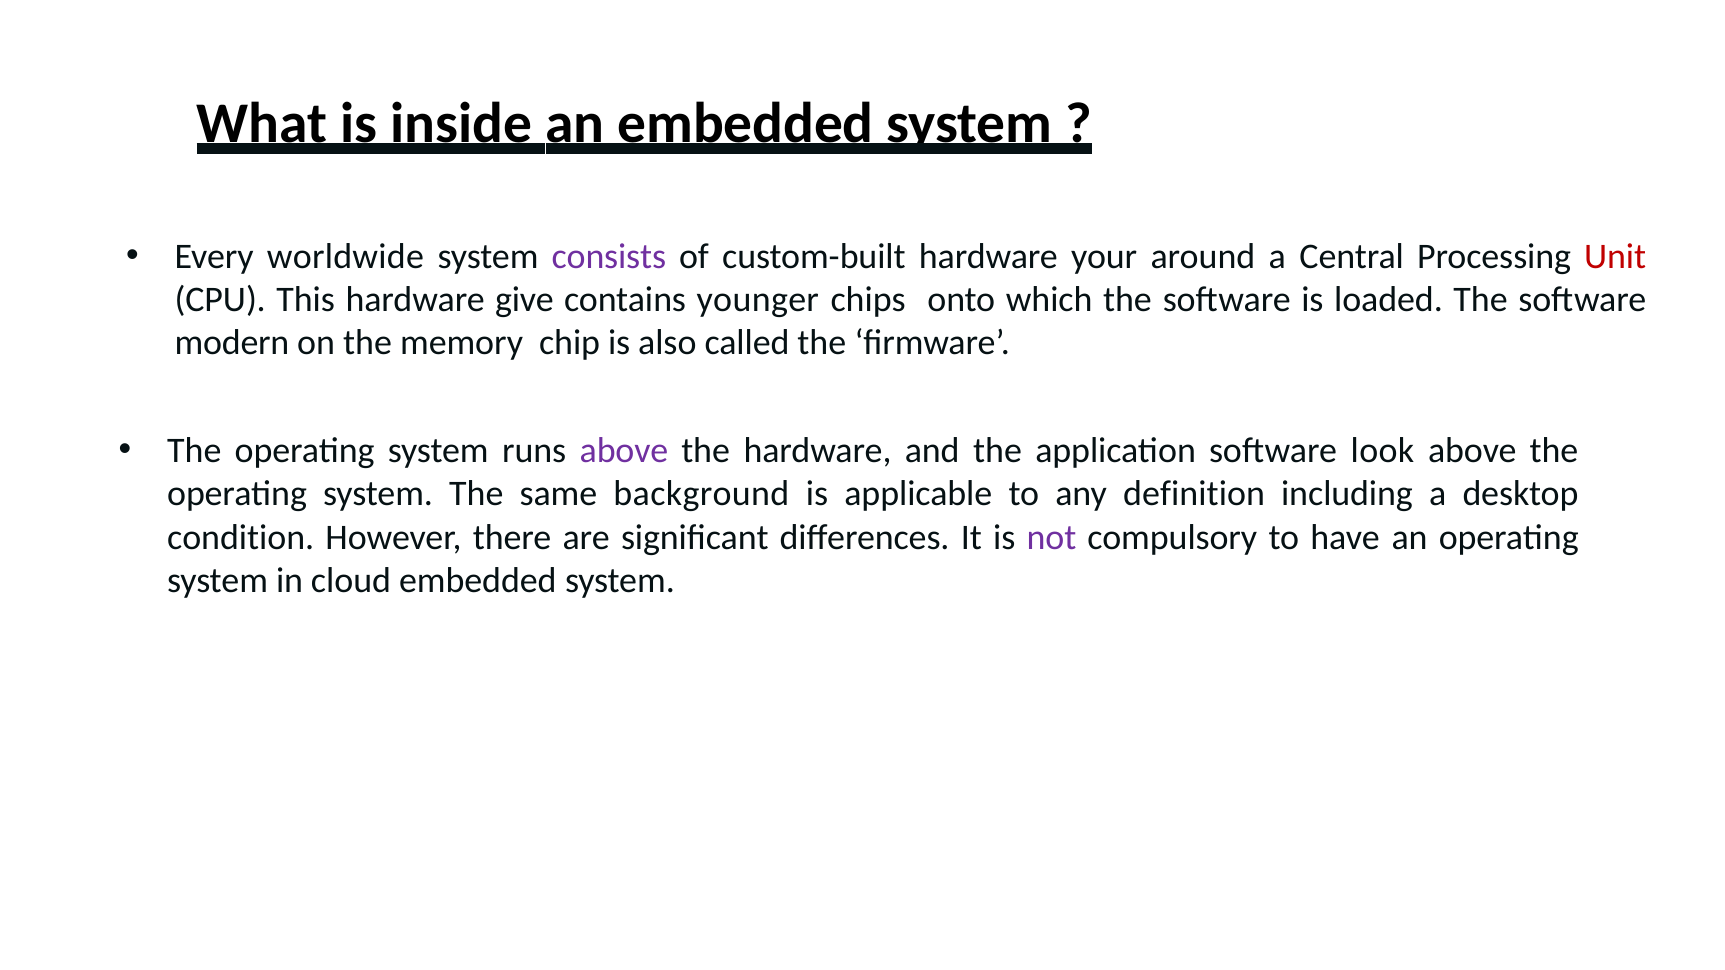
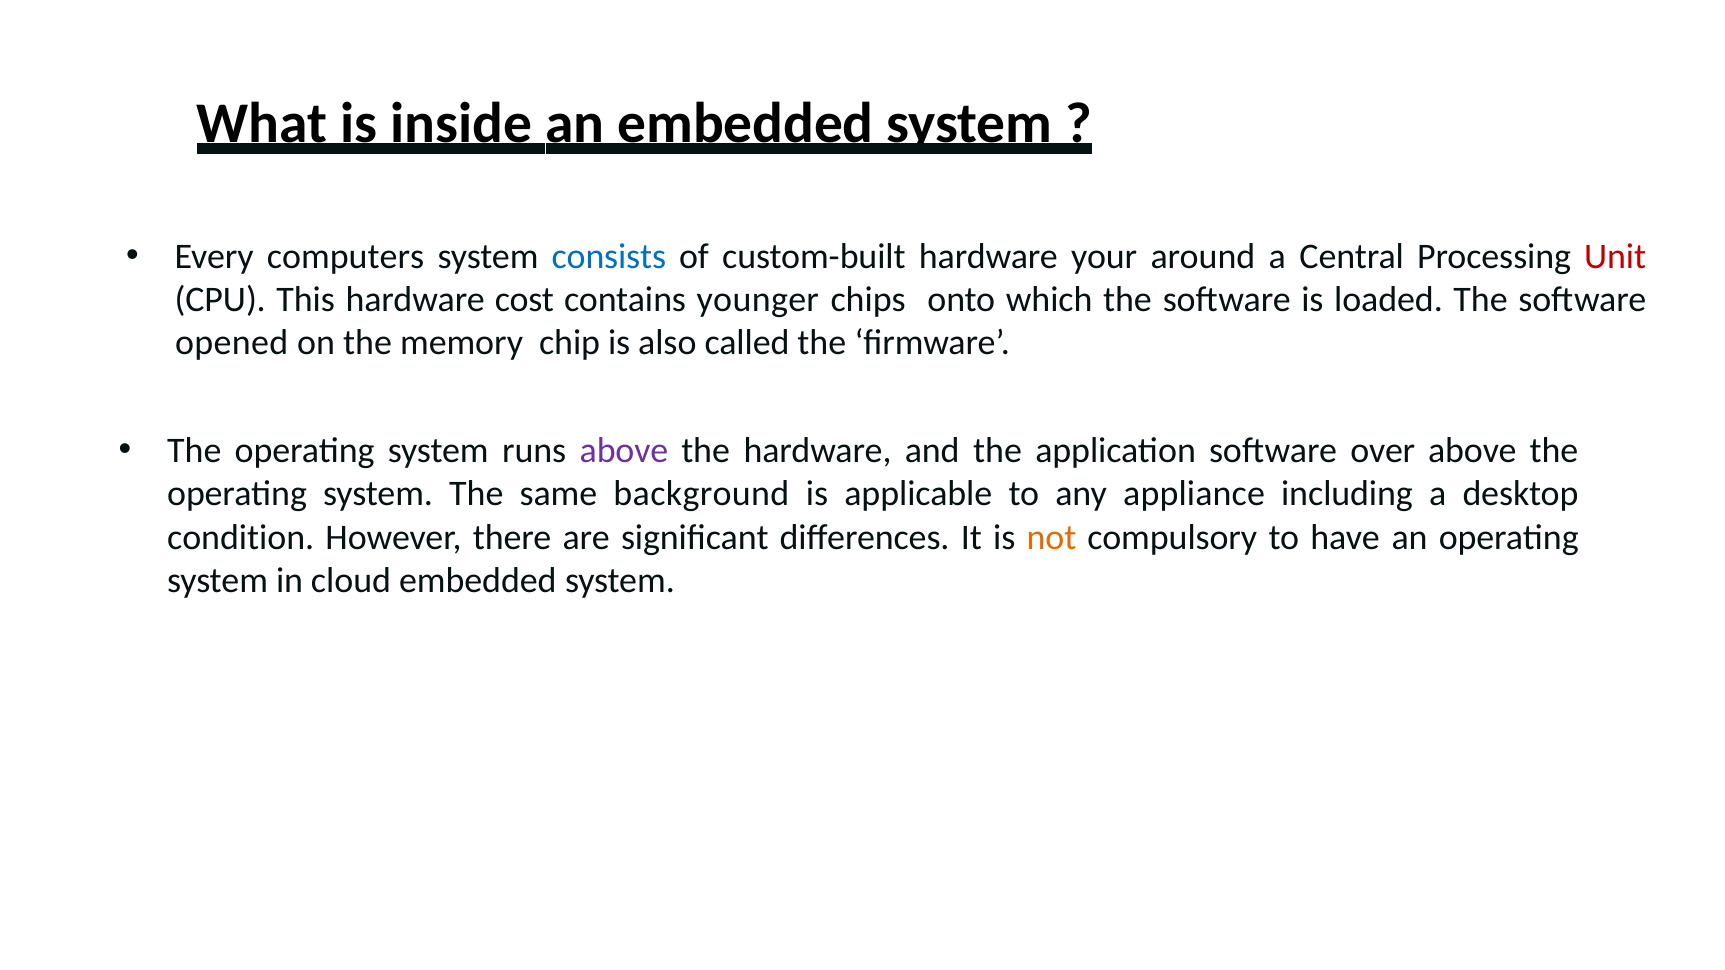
worldwide: worldwide -> computers (346, 257)
consists colour: purple -> blue (609, 257)
give: give -> cost (524, 300)
modern: modern -> opened (232, 343)
look: look -> over (1383, 451)
definition: definition -> appliance (1194, 494)
not colour: purple -> orange (1051, 537)
